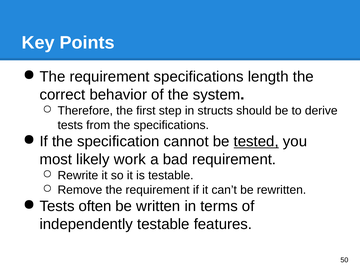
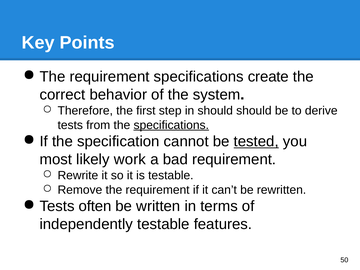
length: length -> create (268, 77)
in structs: structs -> should (215, 111)
specifications underline: none -> present (171, 125)
